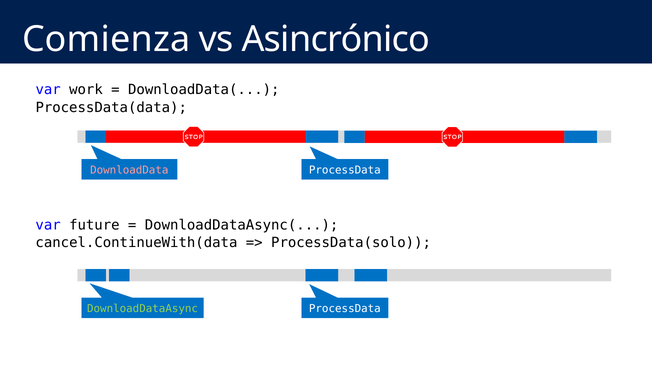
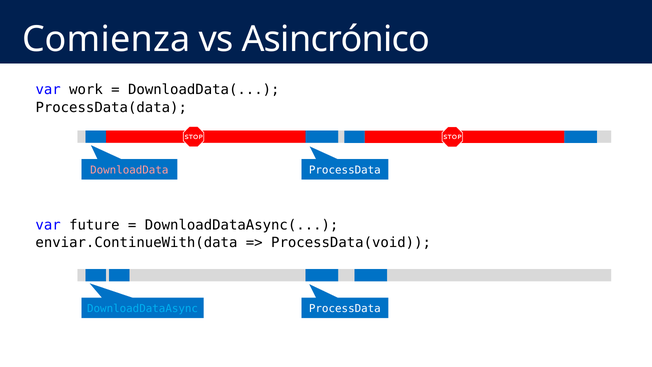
cancel.ContinueWith(data: cancel.ContinueWith(data -> enviar.ContinueWith(data (136, 243)
ProcessData(solo: ProcessData(solo -> ProcessData(void (351, 243)
DownloadDataAsync colour: light green -> light blue (143, 308)
